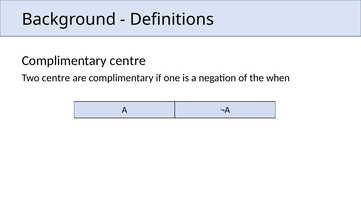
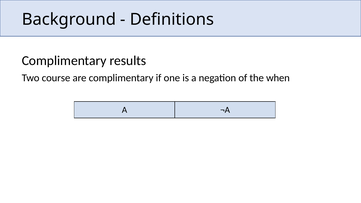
Complimentary centre: centre -> results (128, 61)
Two centre: centre -> course (56, 78)
